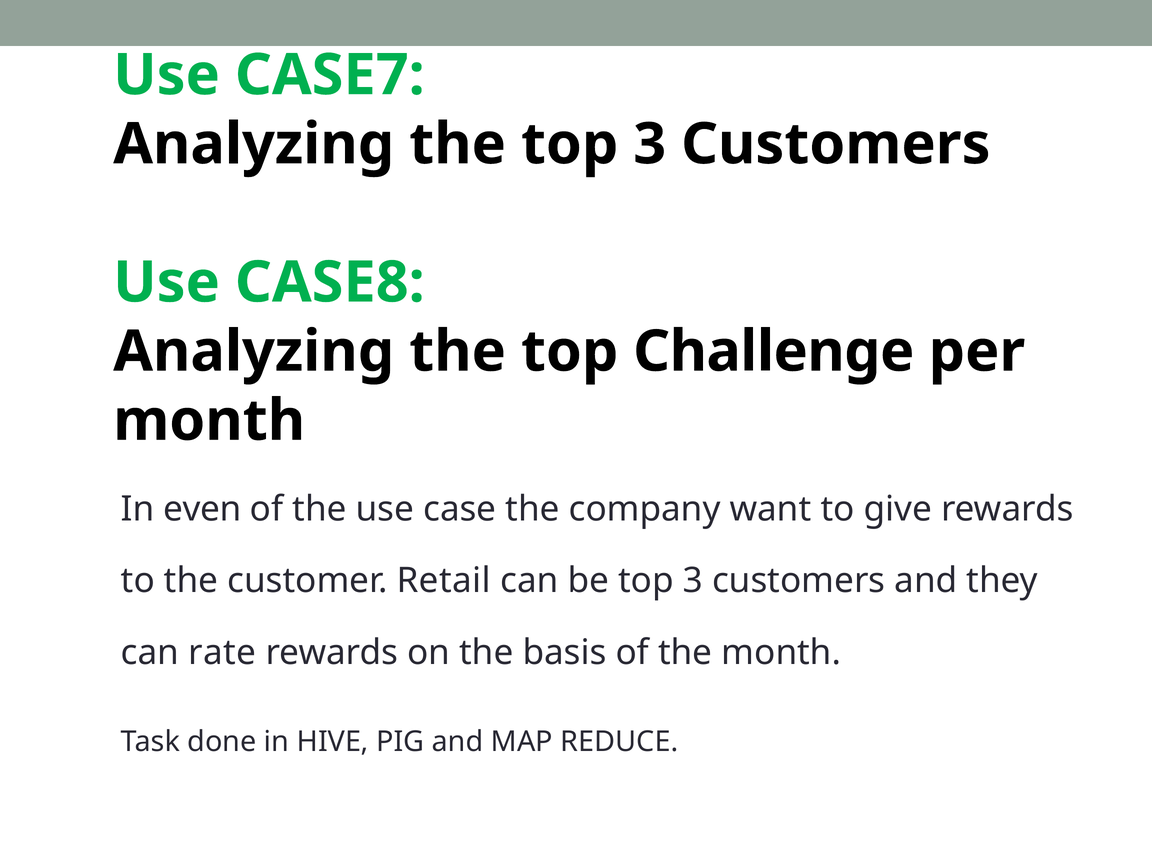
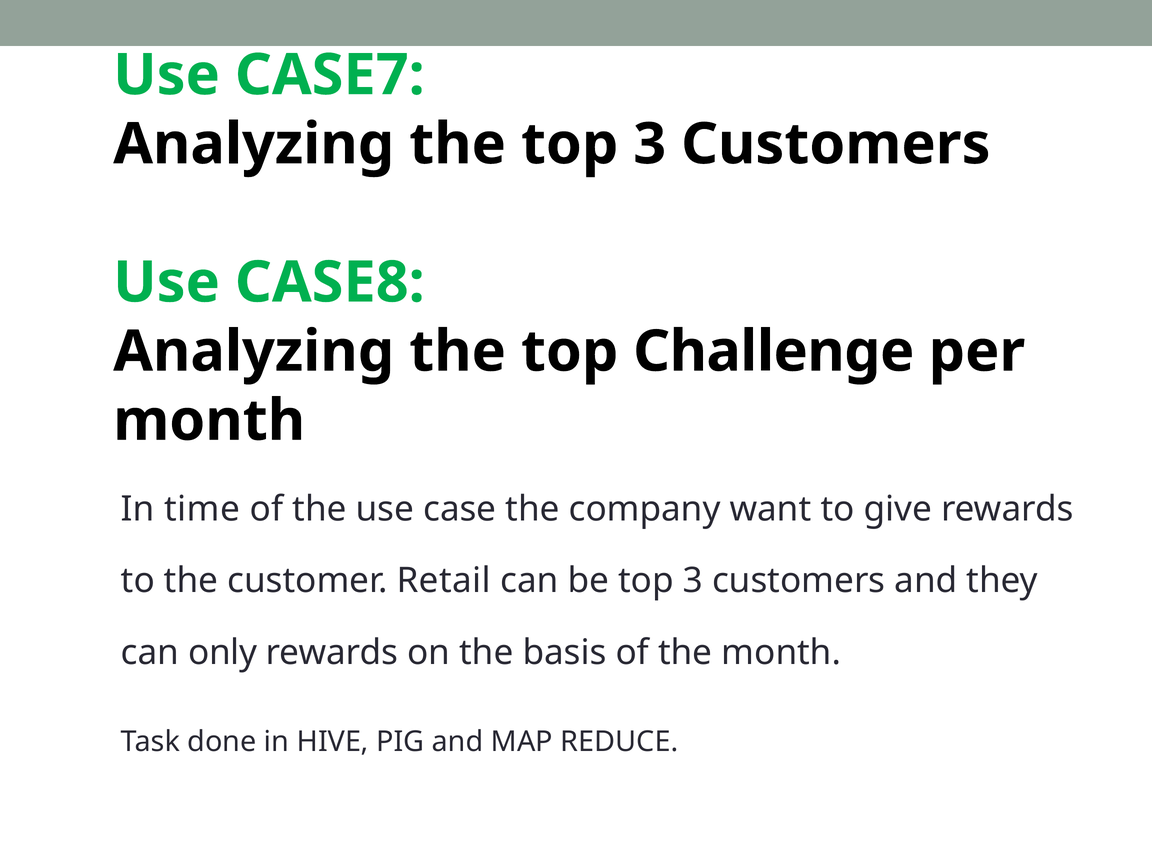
even: even -> time (202, 509)
rate: rate -> only (223, 653)
